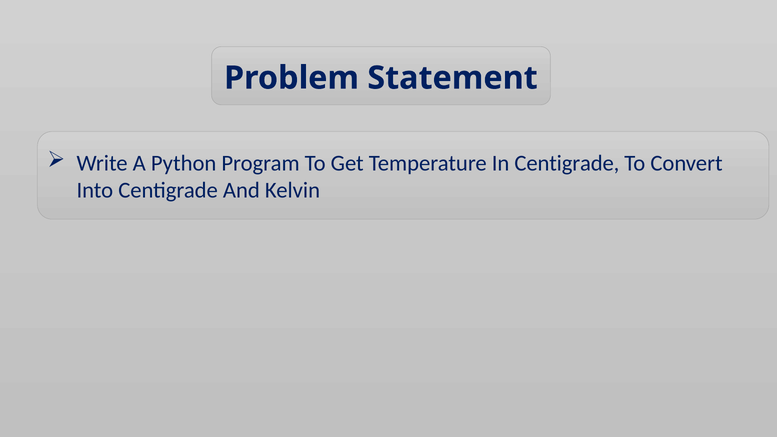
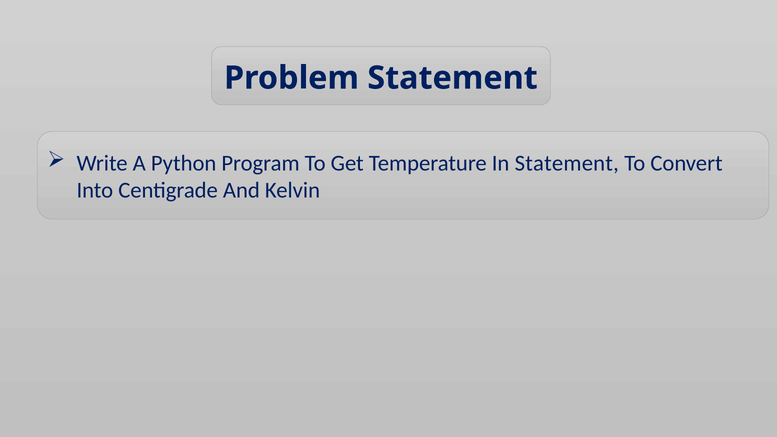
In Centigrade: Centigrade -> Statement (567, 163)
